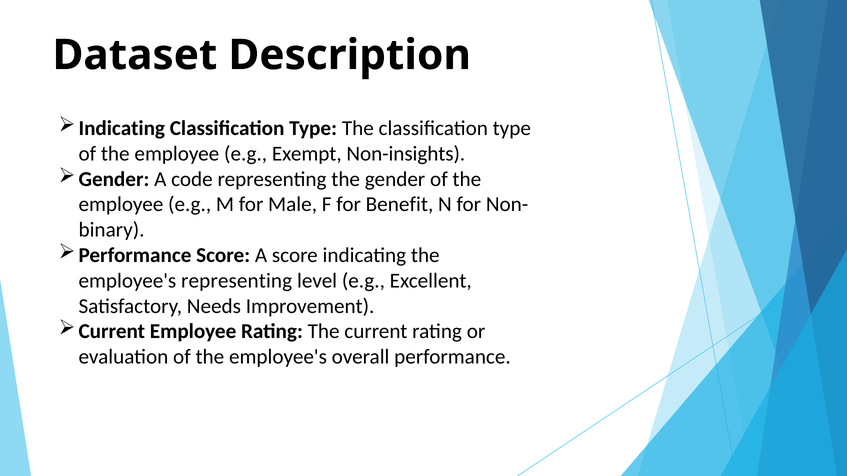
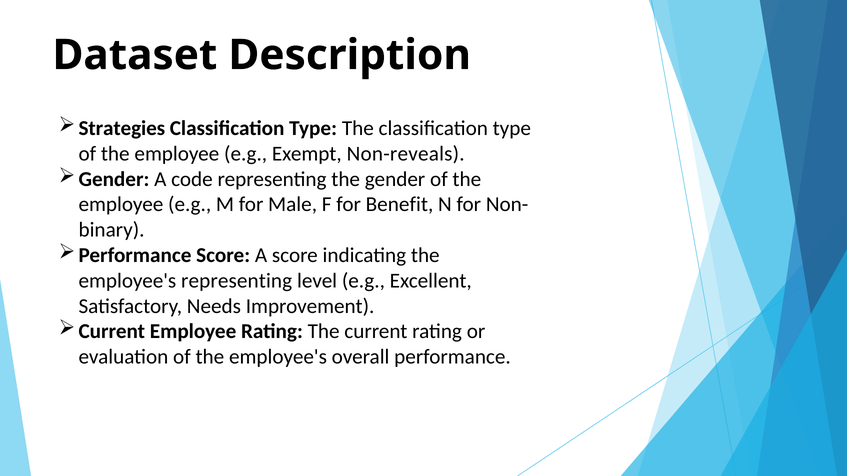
Indicating: Indicating -> Strategies (122, 128)
Non-insights: Non-insights -> Non-reveals (406, 154)
